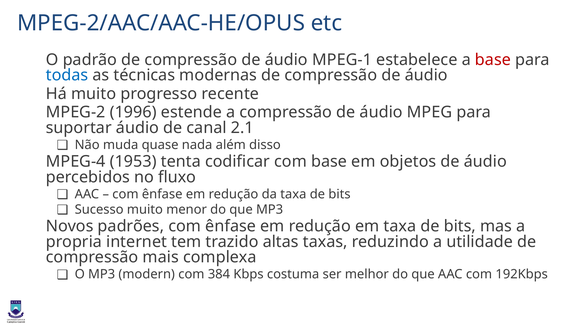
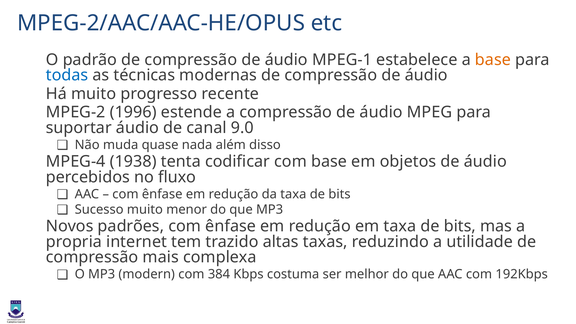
base colour: red -> orange (493, 60)
2.1: 2.1 -> 9.0 (242, 128)
1953: 1953 -> 1938 (133, 161)
